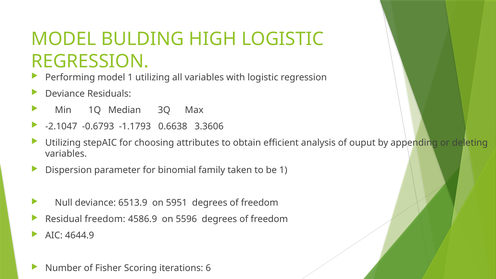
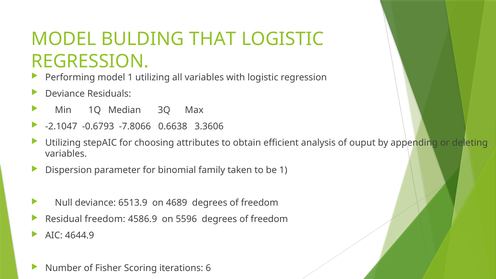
HIGH: HIGH -> THAT (213, 39)
-1.1793: -1.1793 -> -7.8066 (135, 126)
5951: 5951 -> 4689 (177, 203)
